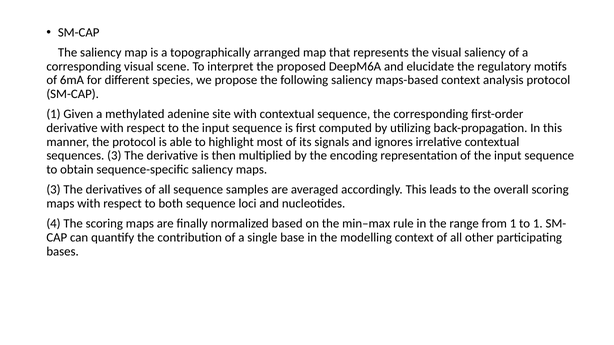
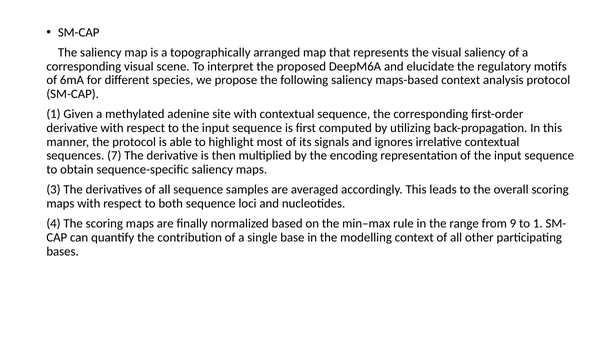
sequences 3: 3 -> 7 (114, 156)
from 1: 1 -> 9 (513, 224)
